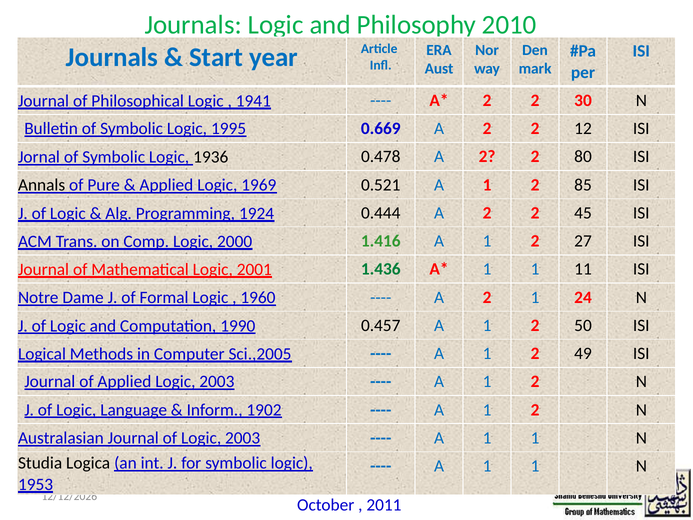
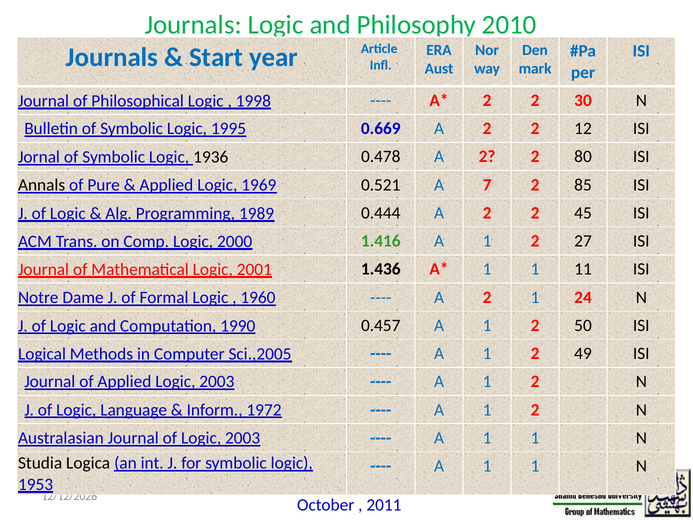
1941: 1941 -> 1998 (253, 101)
0.521 A 1: 1 -> 7 (487, 185)
1924: 1924 -> 1989 (257, 213)
1.436 colour: green -> black (381, 269)
1902: 1902 -> 1972 (264, 410)
